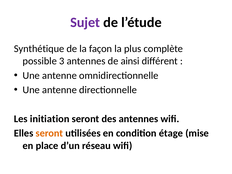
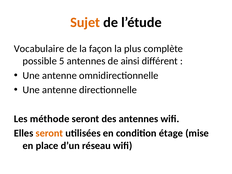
Sujet colour: purple -> orange (85, 22)
Synthétique: Synthétique -> Vocabulaire (39, 49)
3: 3 -> 5 (62, 61)
initiation: initiation -> méthode (50, 119)
